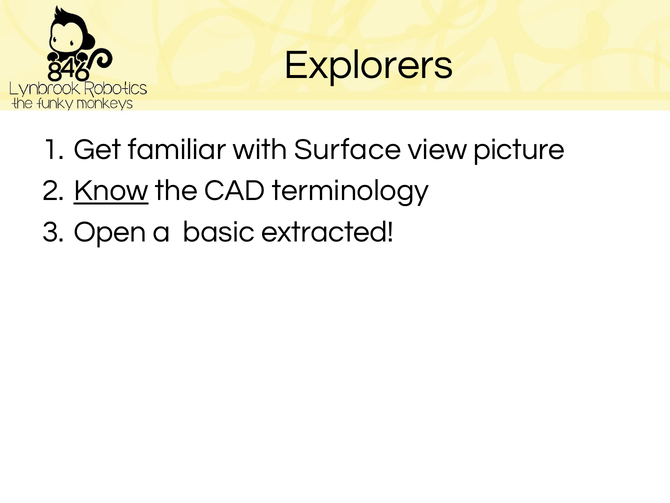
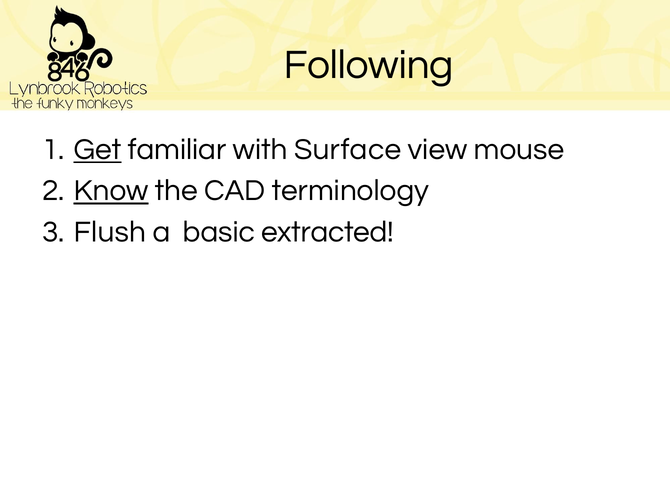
Explorers: Explorers -> Following (369, 65)
Get underline: none -> present (98, 149)
picture: picture -> mouse (519, 149)
Open: Open -> Flush (110, 231)
